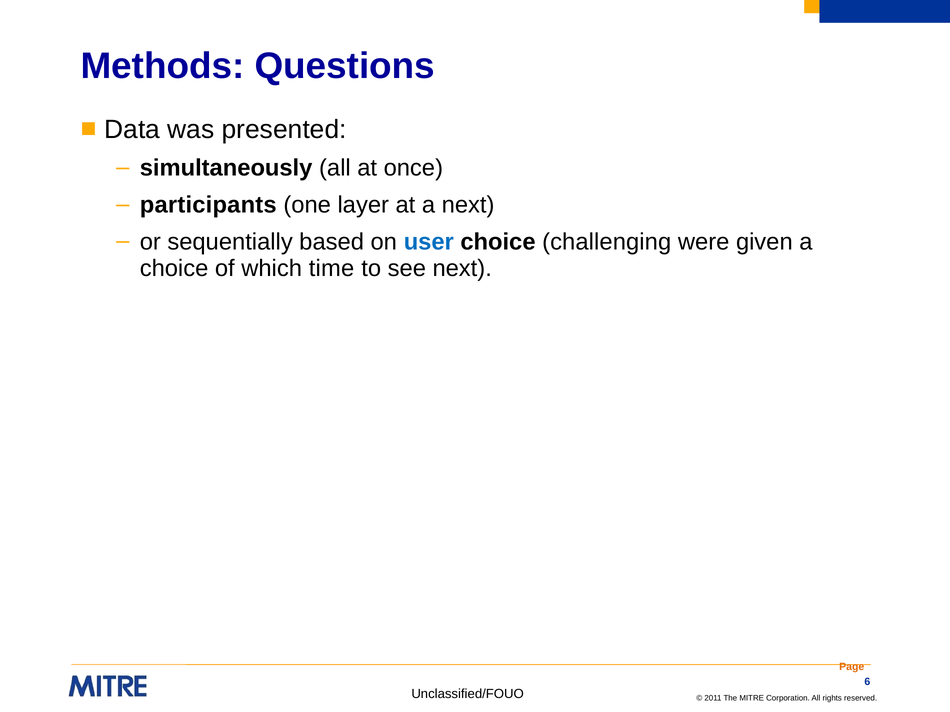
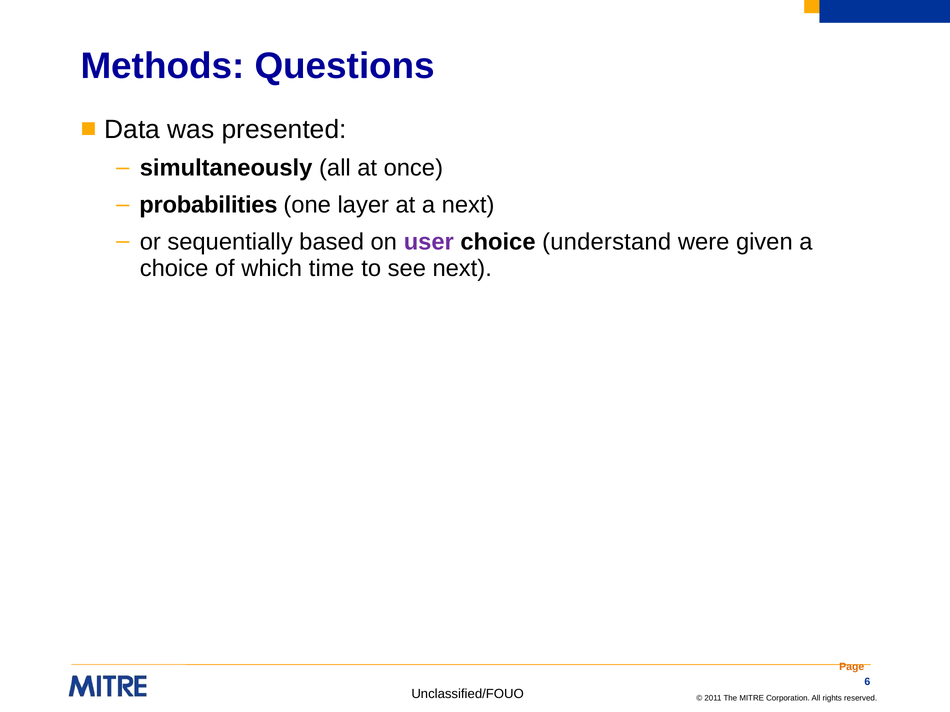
participants: participants -> probabilities (208, 205)
user colour: blue -> purple (429, 242)
challenging: challenging -> understand (607, 242)
